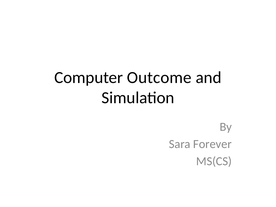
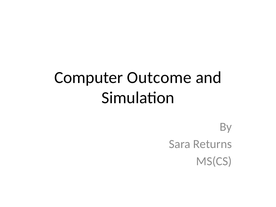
Forever: Forever -> Returns (213, 144)
